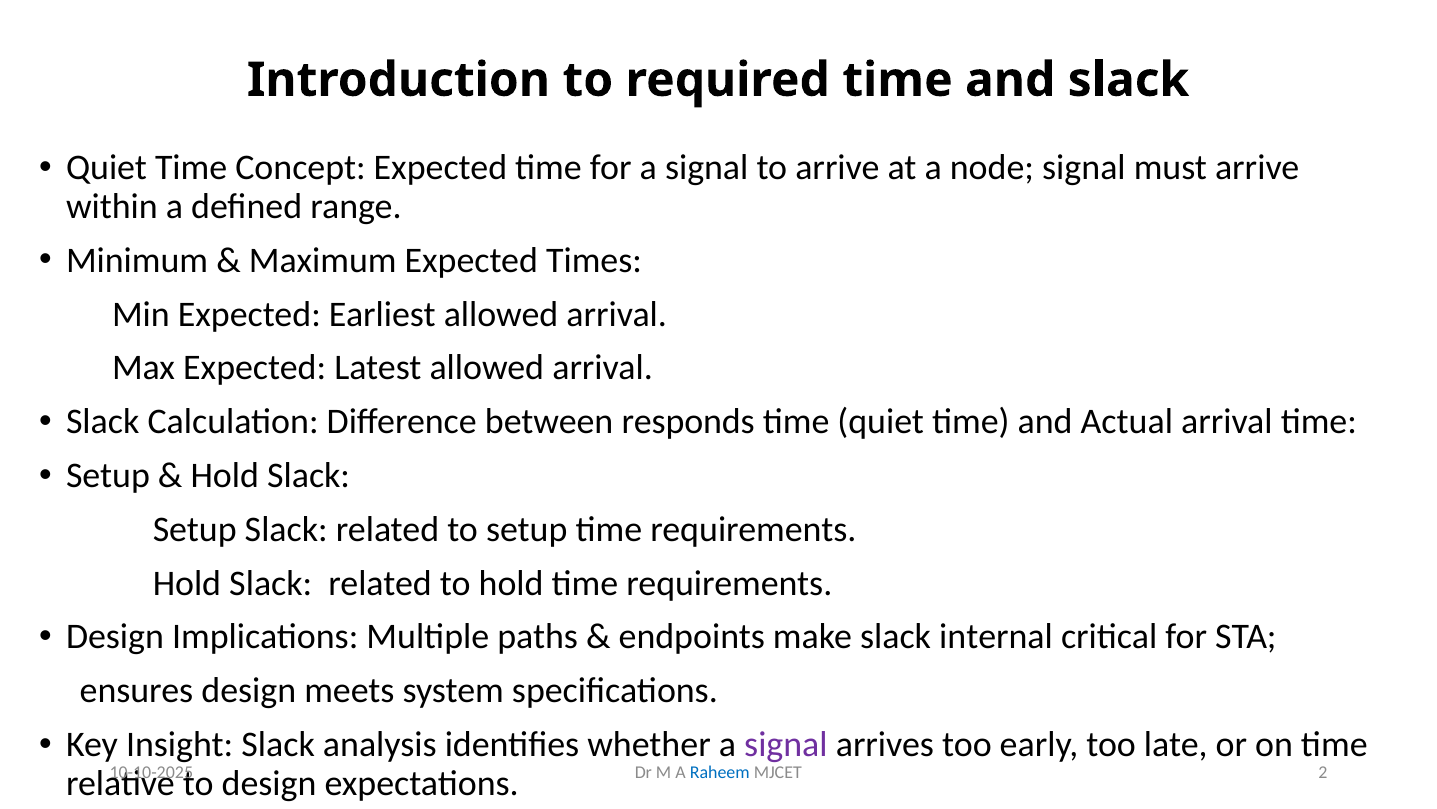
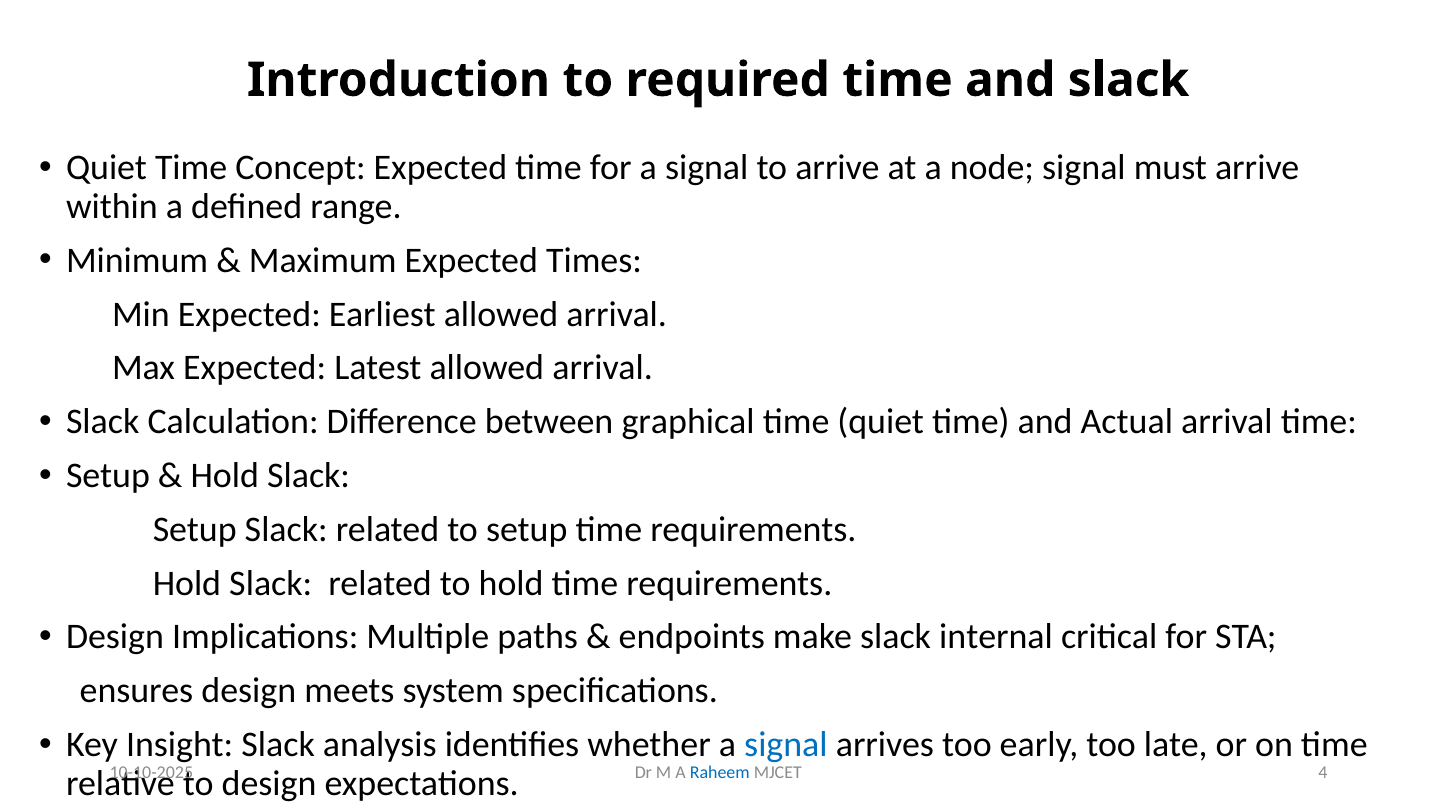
responds: responds -> graphical (688, 421)
signal colour: purple -> blue (786, 744)
2: 2 -> 4 (1323, 772)
